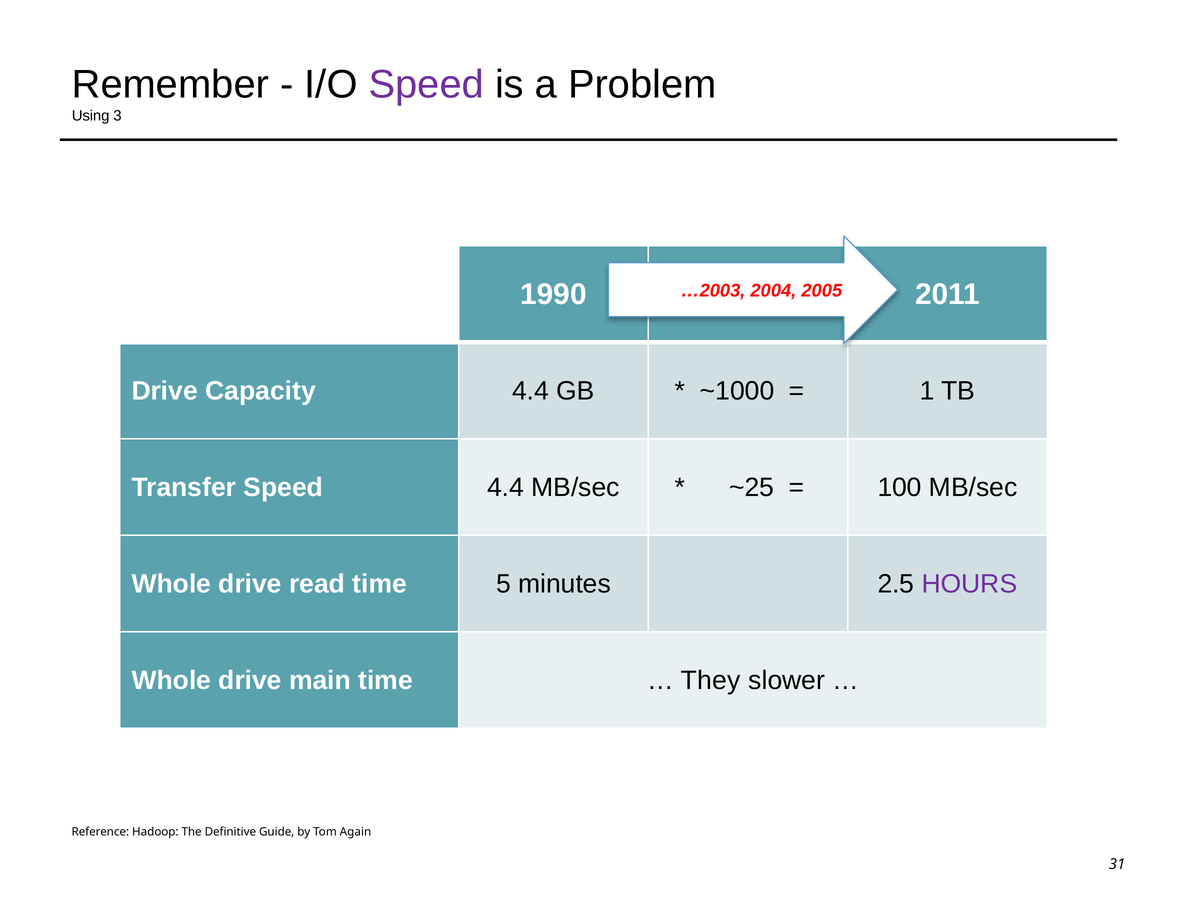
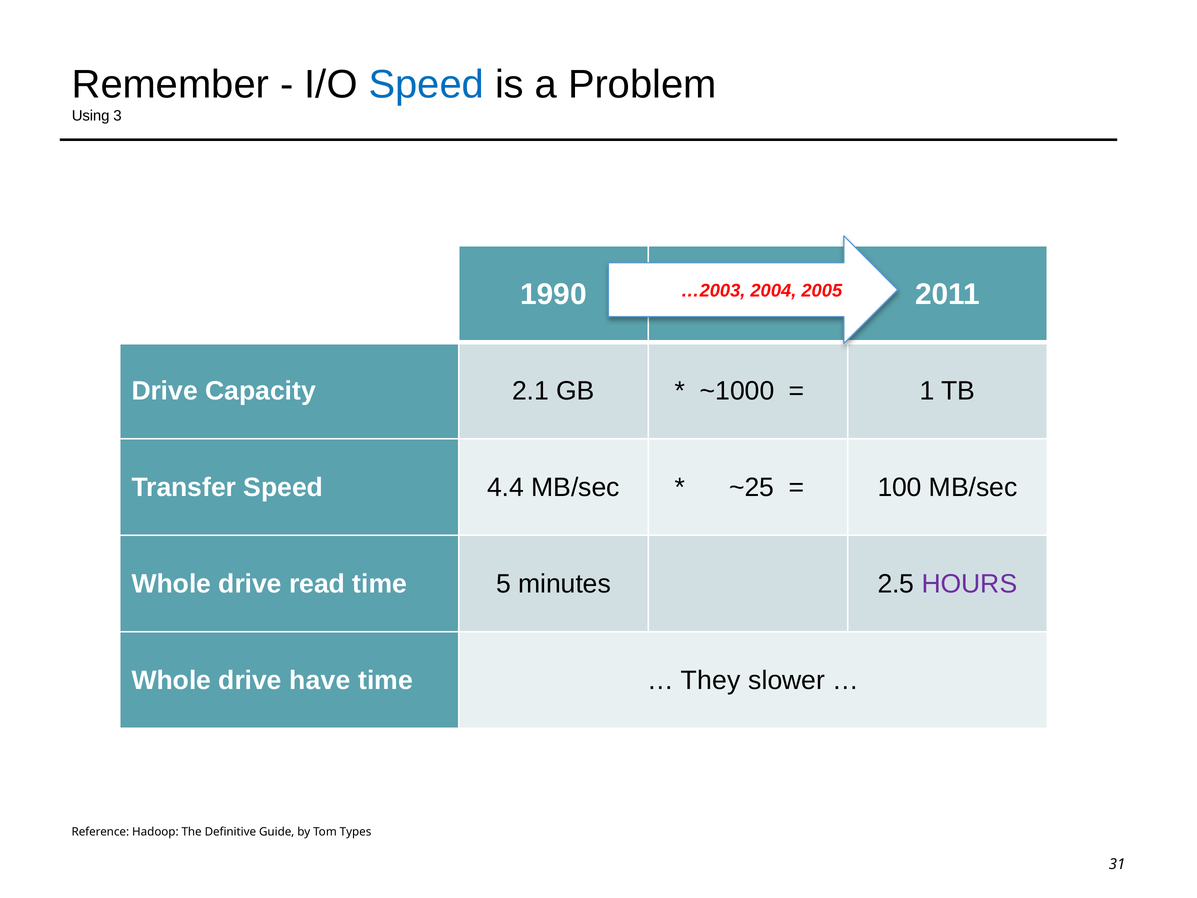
Speed colour: purple -> blue (426, 85)
Capacity 4.4: 4.4 -> 2.1 (531, 391)
main: main -> have (320, 680)
Again: Again -> Types (356, 832)
